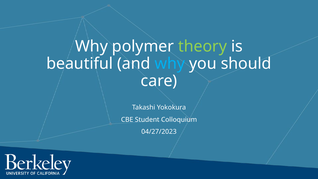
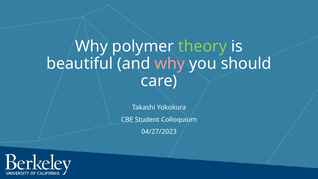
why colour: light blue -> pink (170, 64)
